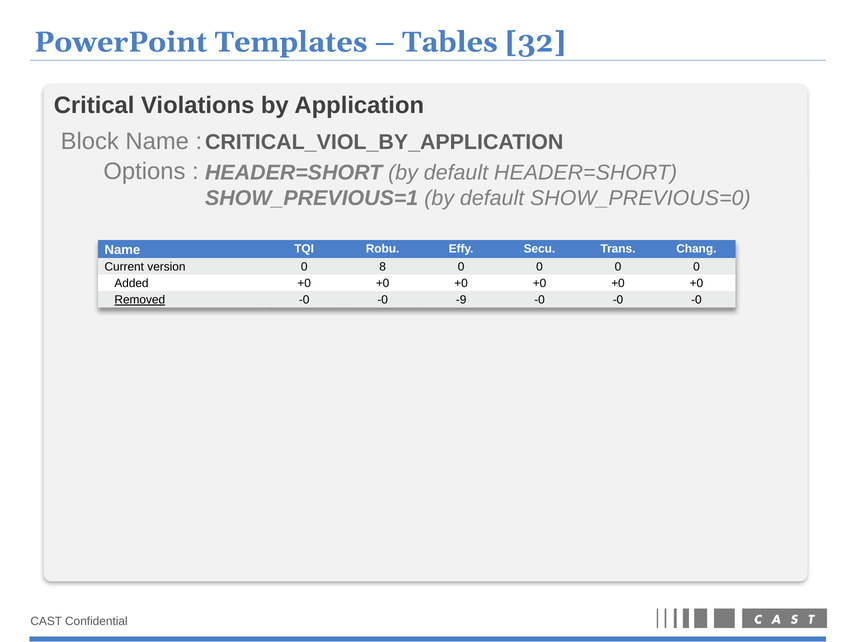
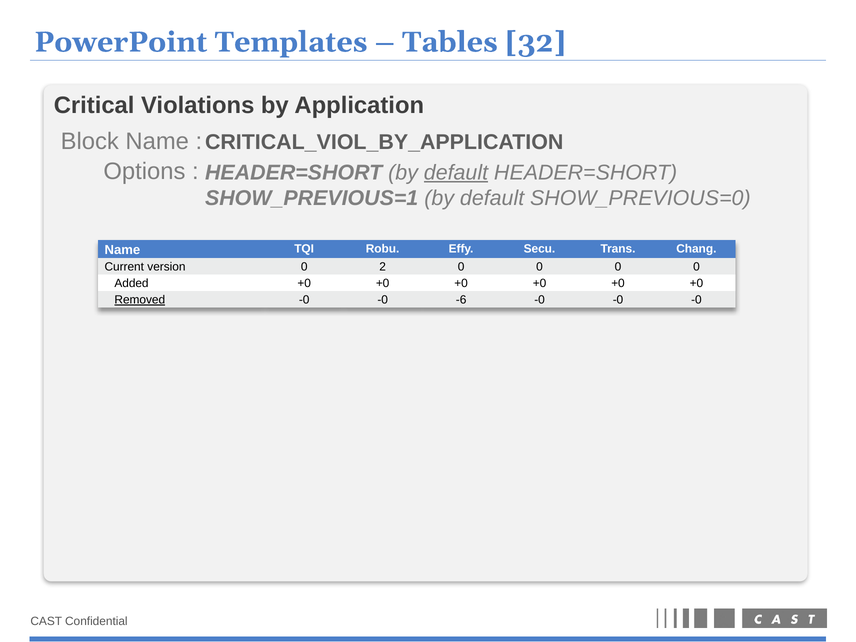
default underline: none -> present (456, 173)
8: 8 -> 2 (383, 267)
-9: -9 -> -6 (461, 300)
